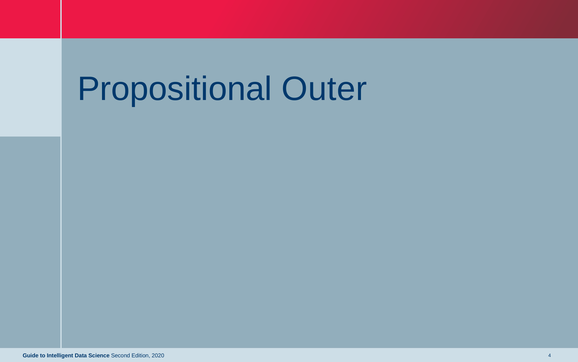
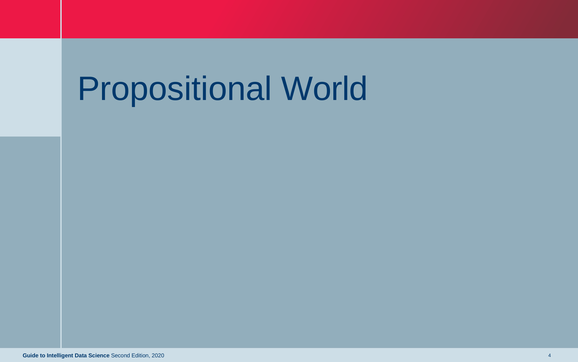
Outer: Outer -> World (325, 89)
